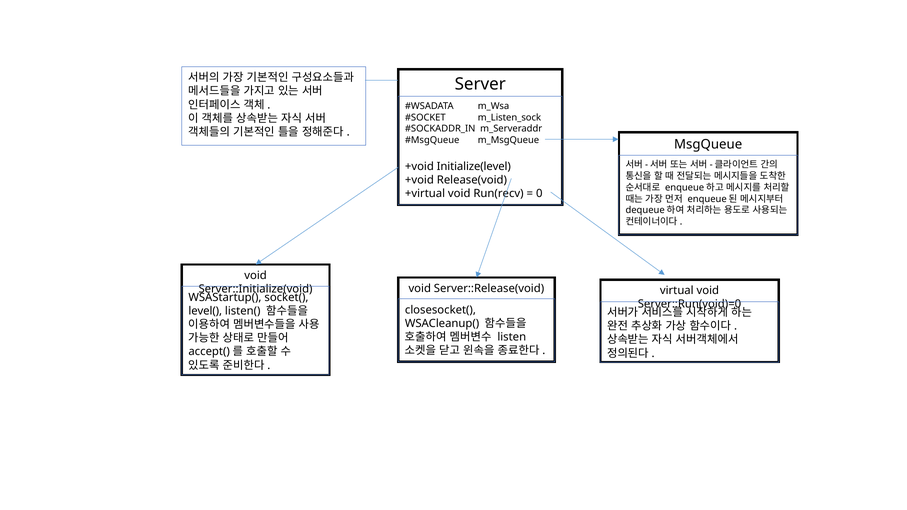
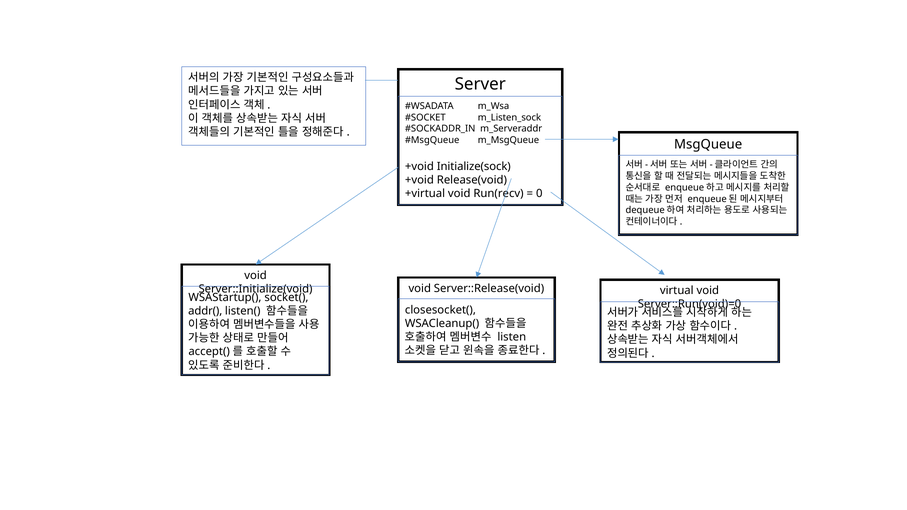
Initialize(level: Initialize(level -> Initialize(sock (474, 166)
level(: level( -> addr( (205, 311)
